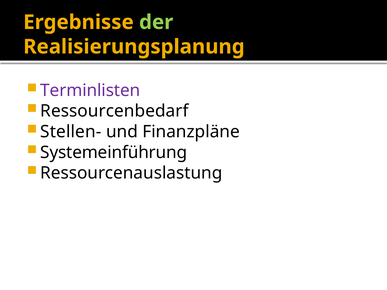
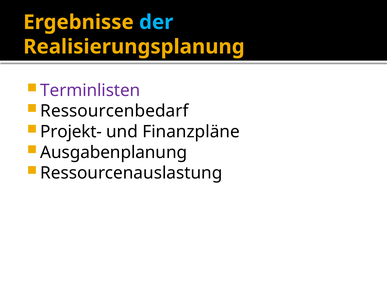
der colour: light green -> light blue (156, 22)
Stellen-: Stellen- -> Projekt- (71, 132)
Systemeinführung: Systemeinführung -> Ausgabenplanung (114, 152)
